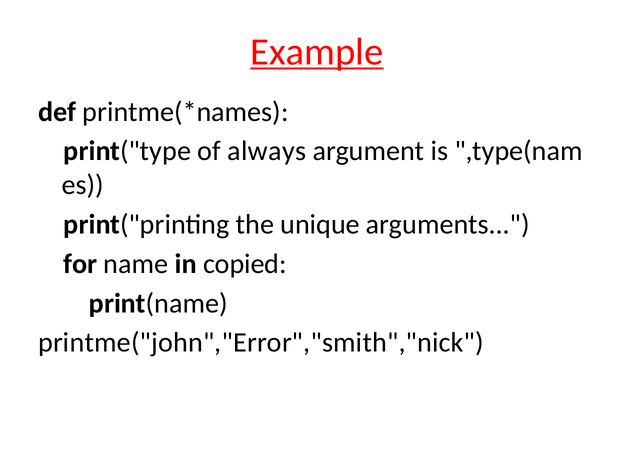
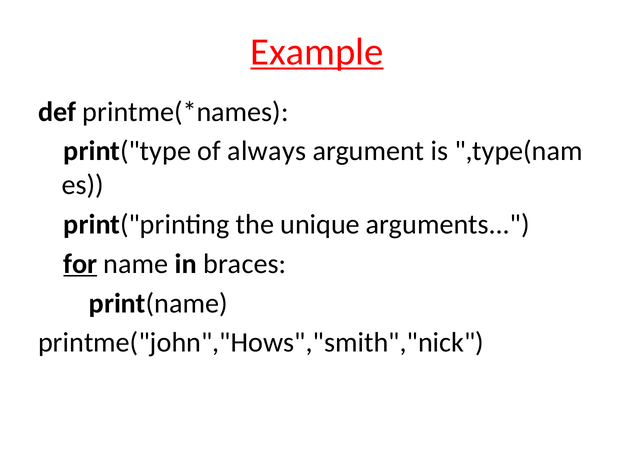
for underline: none -> present (80, 264)
copied: copied -> braces (245, 264)
printme("john","Error","smith","nick: printme("john","Error","smith","nick -> printme("john","Hows","smith","nick (261, 343)
